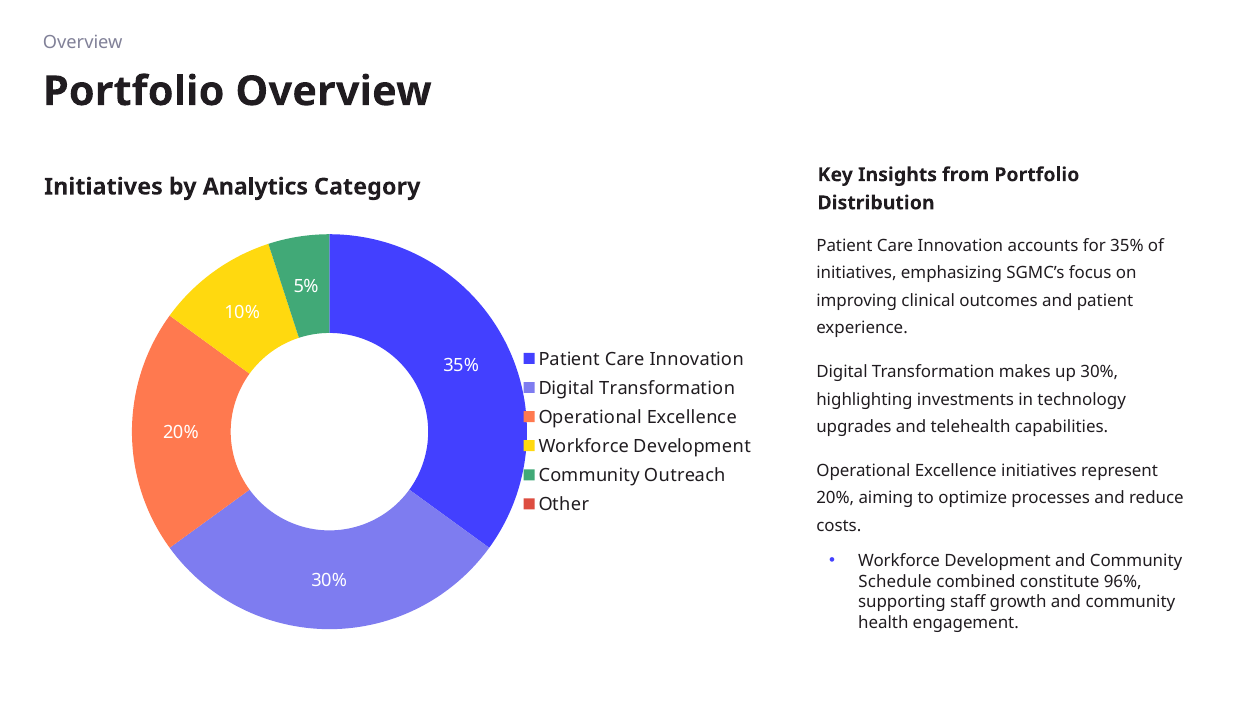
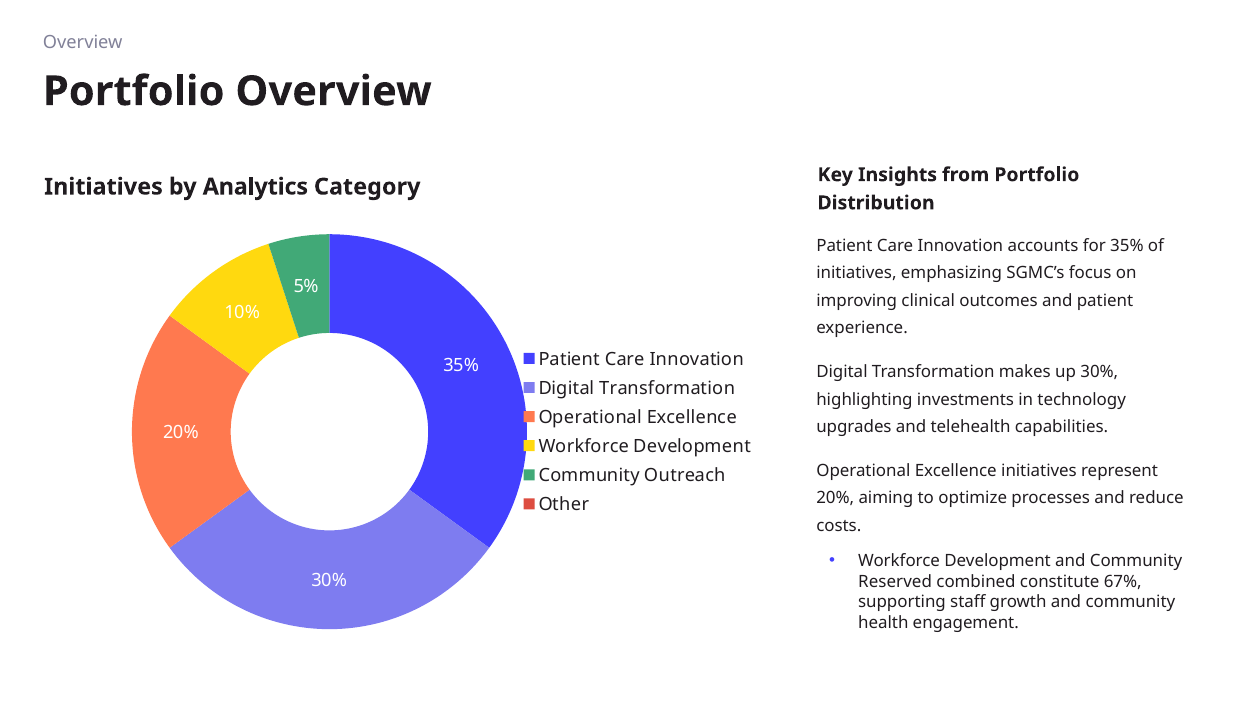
Schedule: Schedule -> Reserved (895, 582)
96%: 96% -> 67% (1123, 582)
